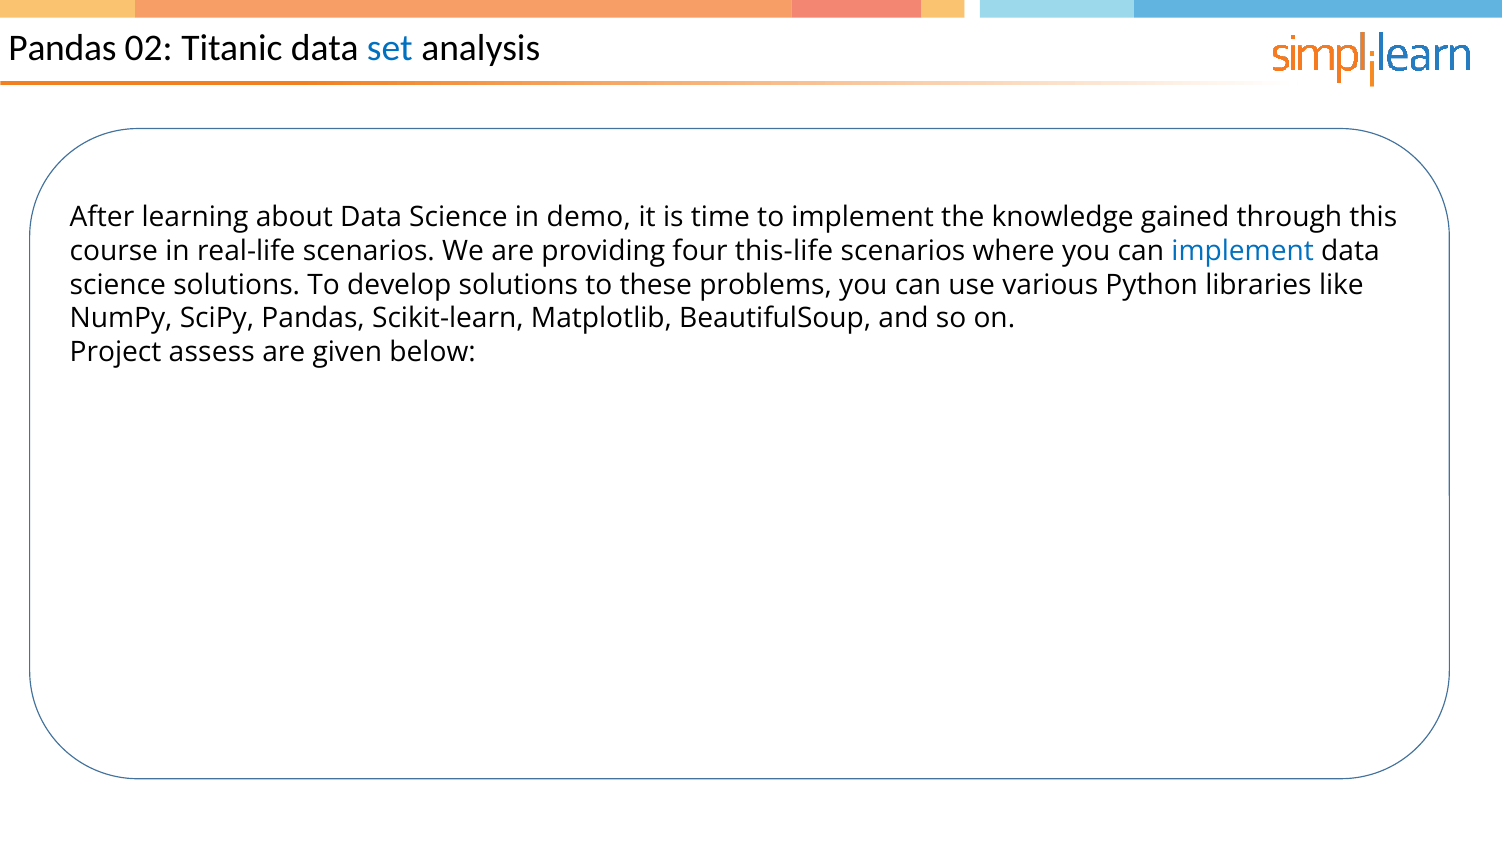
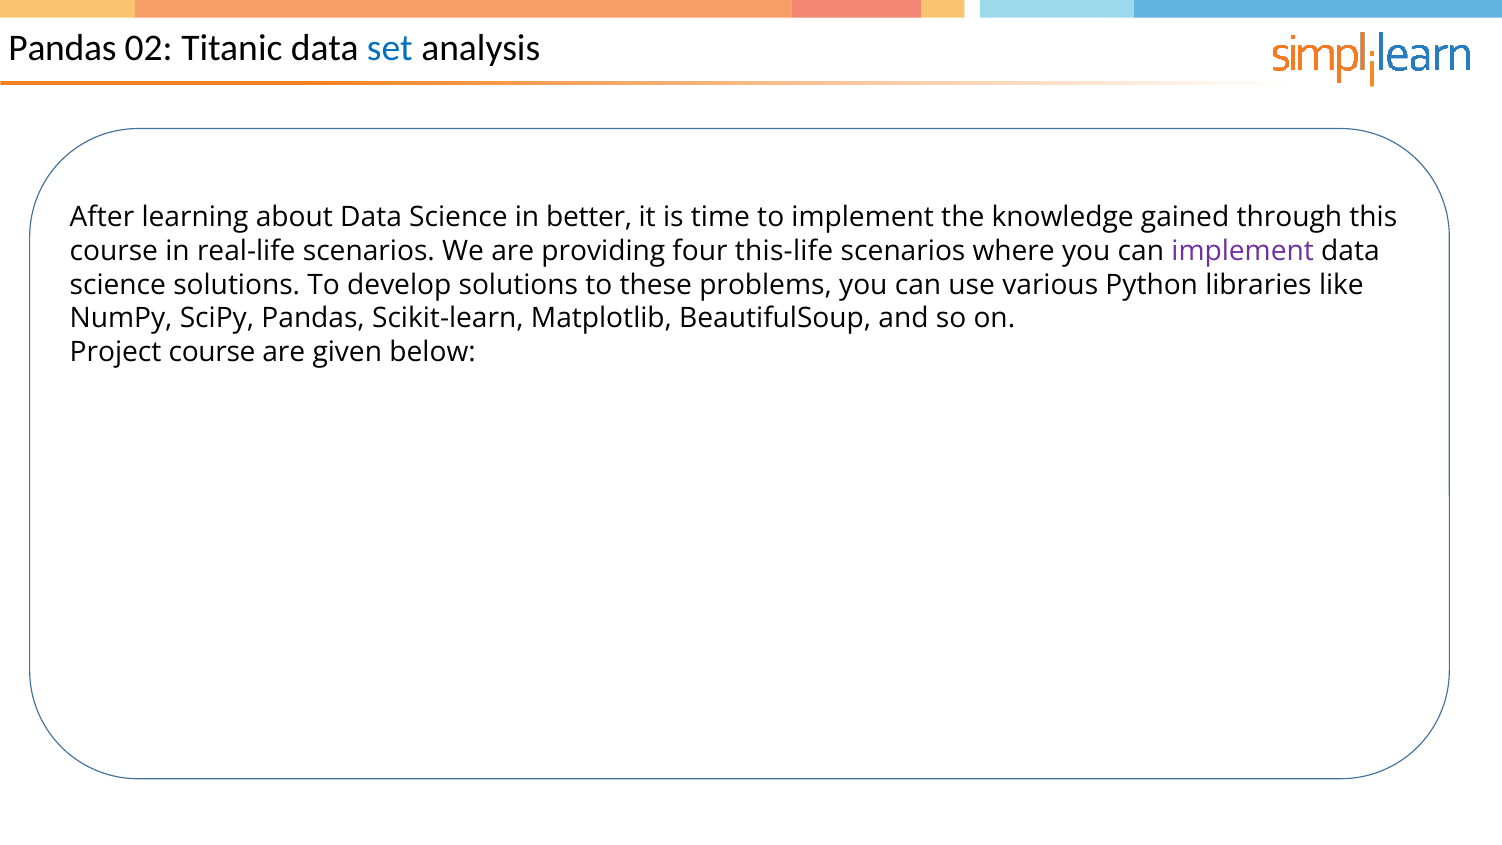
demo: demo -> better (589, 217)
implement colour: blue -> purple (1243, 251)
Project assess: assess -> course (212, 352)
